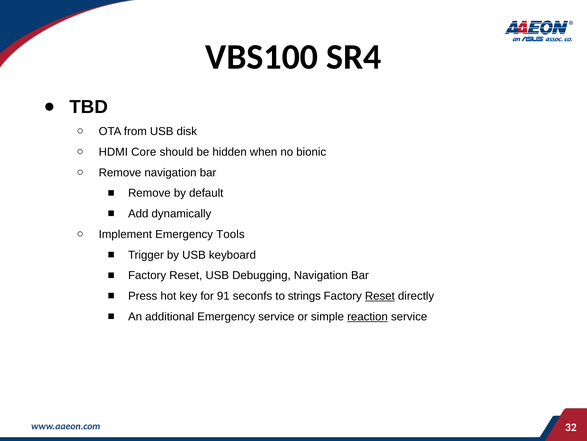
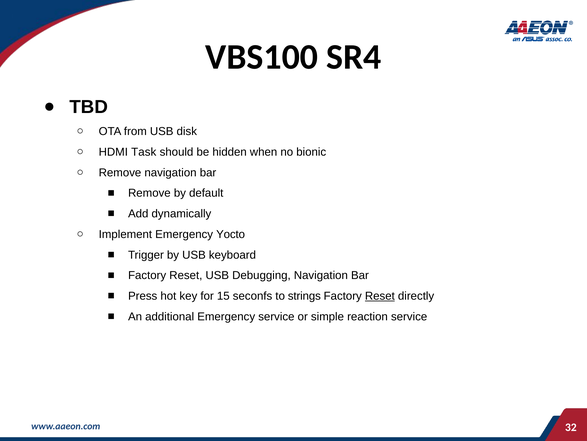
Core: Core -> Task (144, 152)
Tools: Tools -> Yocto (231, 234)
91: 91 -> 15 (223, 296)
reaction underline: present -> none (368, 316)
